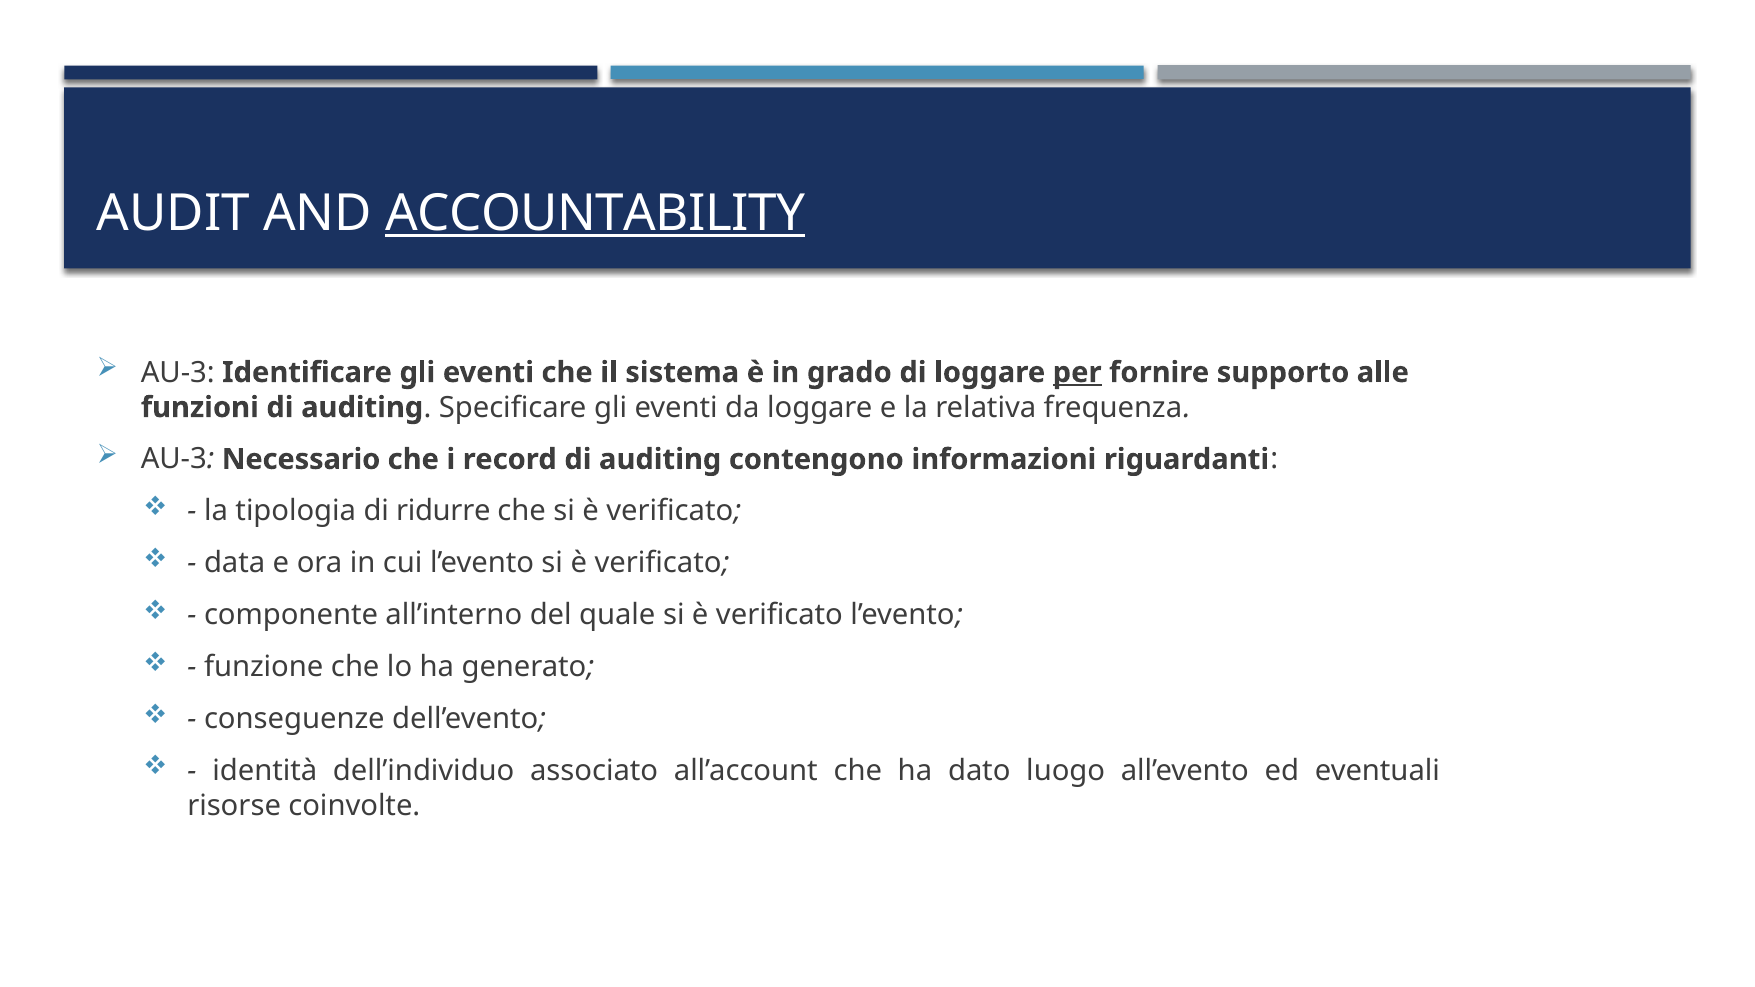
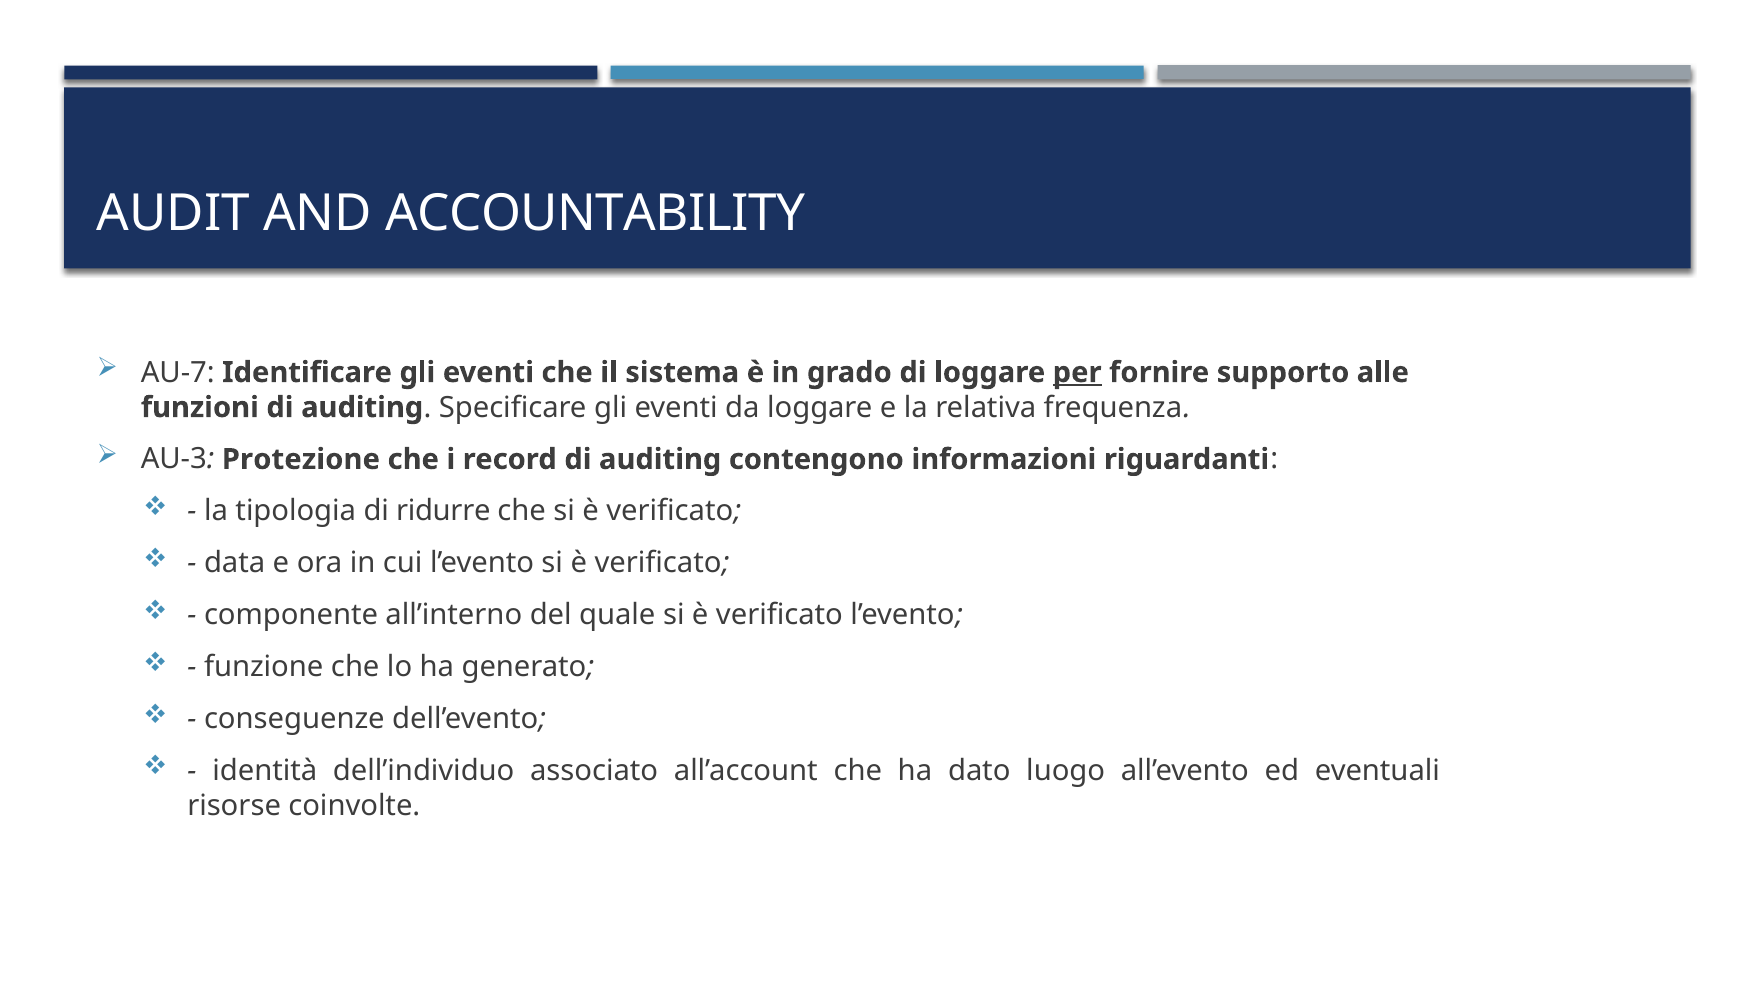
ACCOUNTABILITY underline: present -> none (595, 213)
AU-3: AU-3 -> AU-7 (178, 373)
Necessario: Necessario -> Protezione (301, 459)
